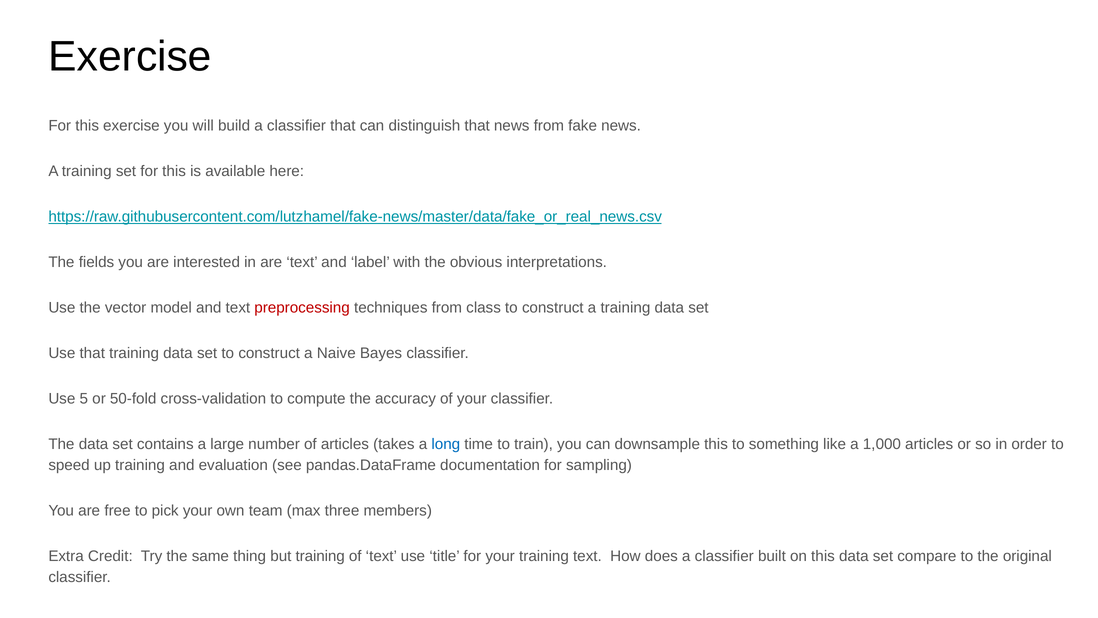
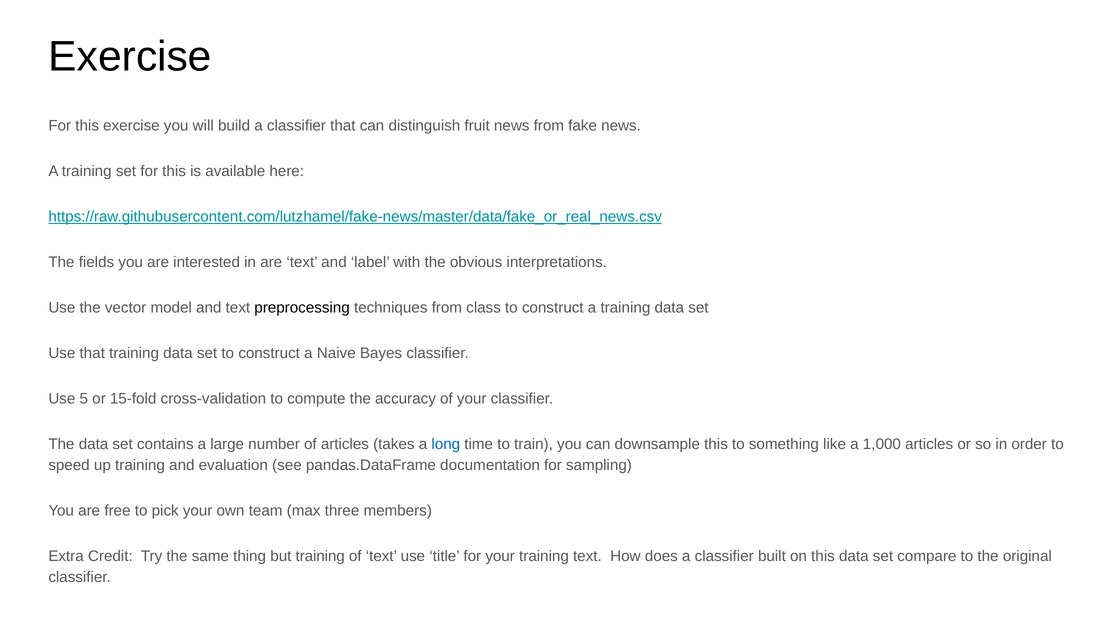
distinguish that: that -> fruit (477, 126)
preprocessing colour: red -> black (302, 307)
50-fold: 50-fold -> 15-fold (133, 398)
